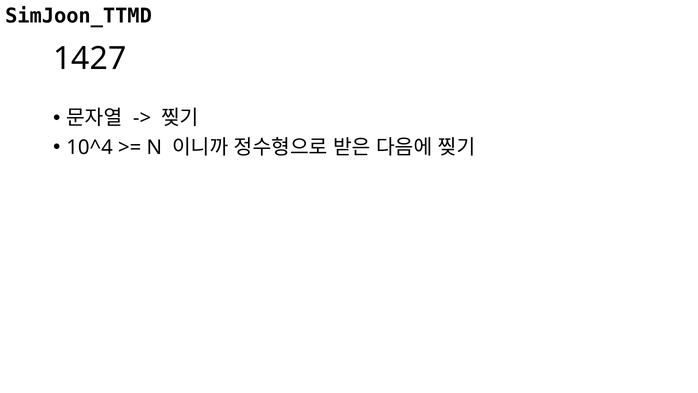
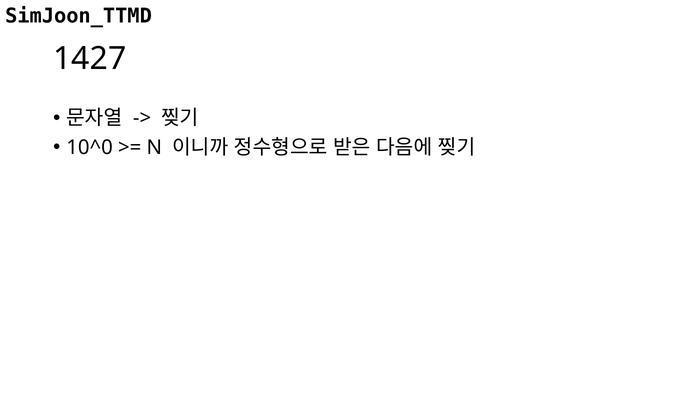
10^4: 10^4 -> 10^0 (90, 147)
